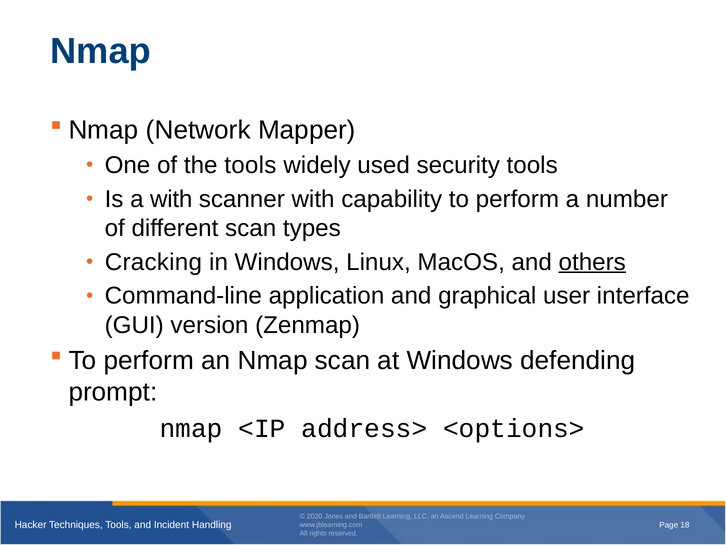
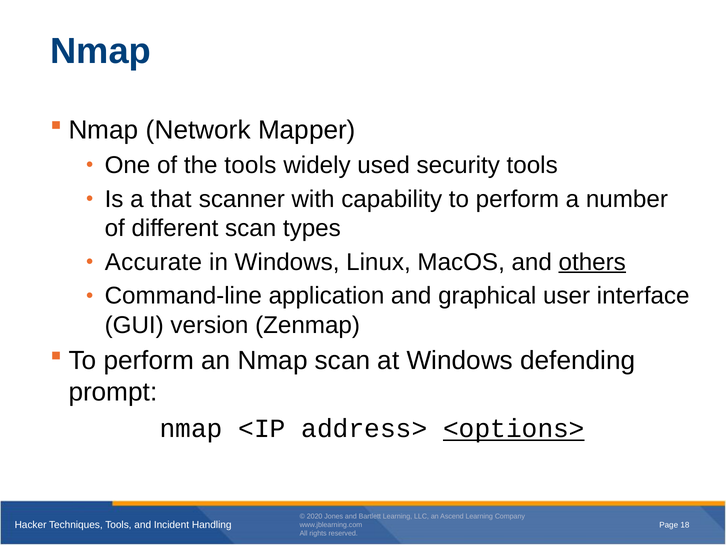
a with: with -> that (171, 199)
Cracking: Cracking -> Accurate (153, 262)
<options> underline: none -> present (514, 428)
